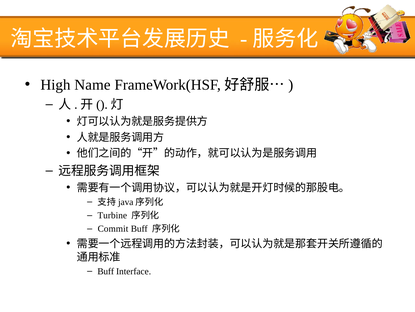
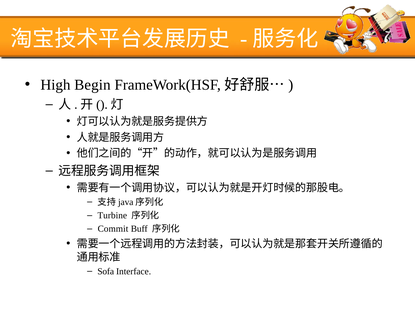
Name: Name -> Begin (92, 85)
Buff: Buff -> Sofa (106, 271)
